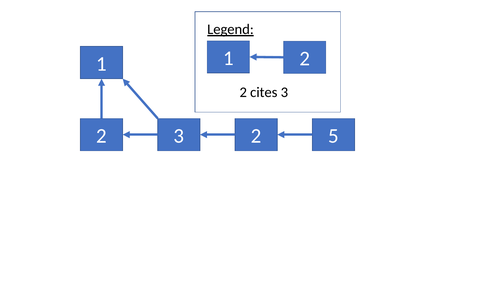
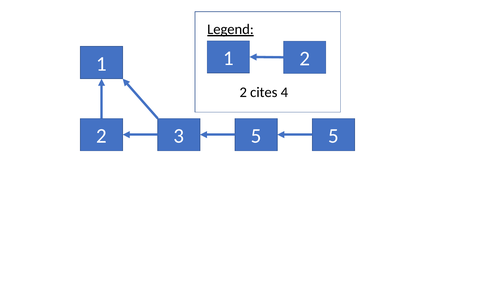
cites 3: 3 -> 4 (284, 92)
3 2: 2 -> 5 (256, 136)
